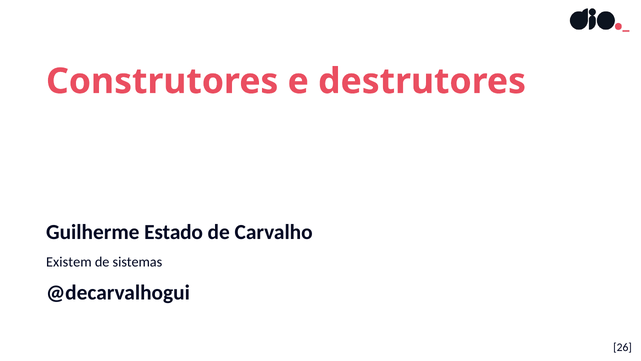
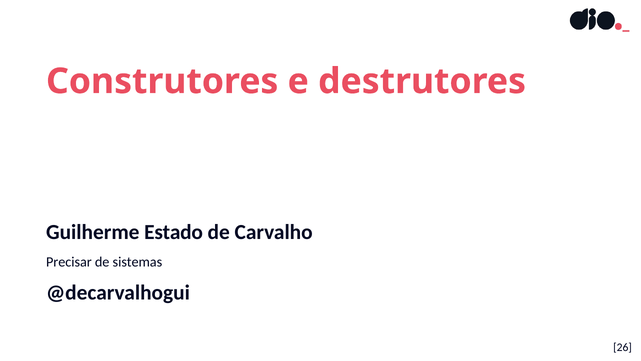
Existem: Existem -> Precisar (69, 262)
